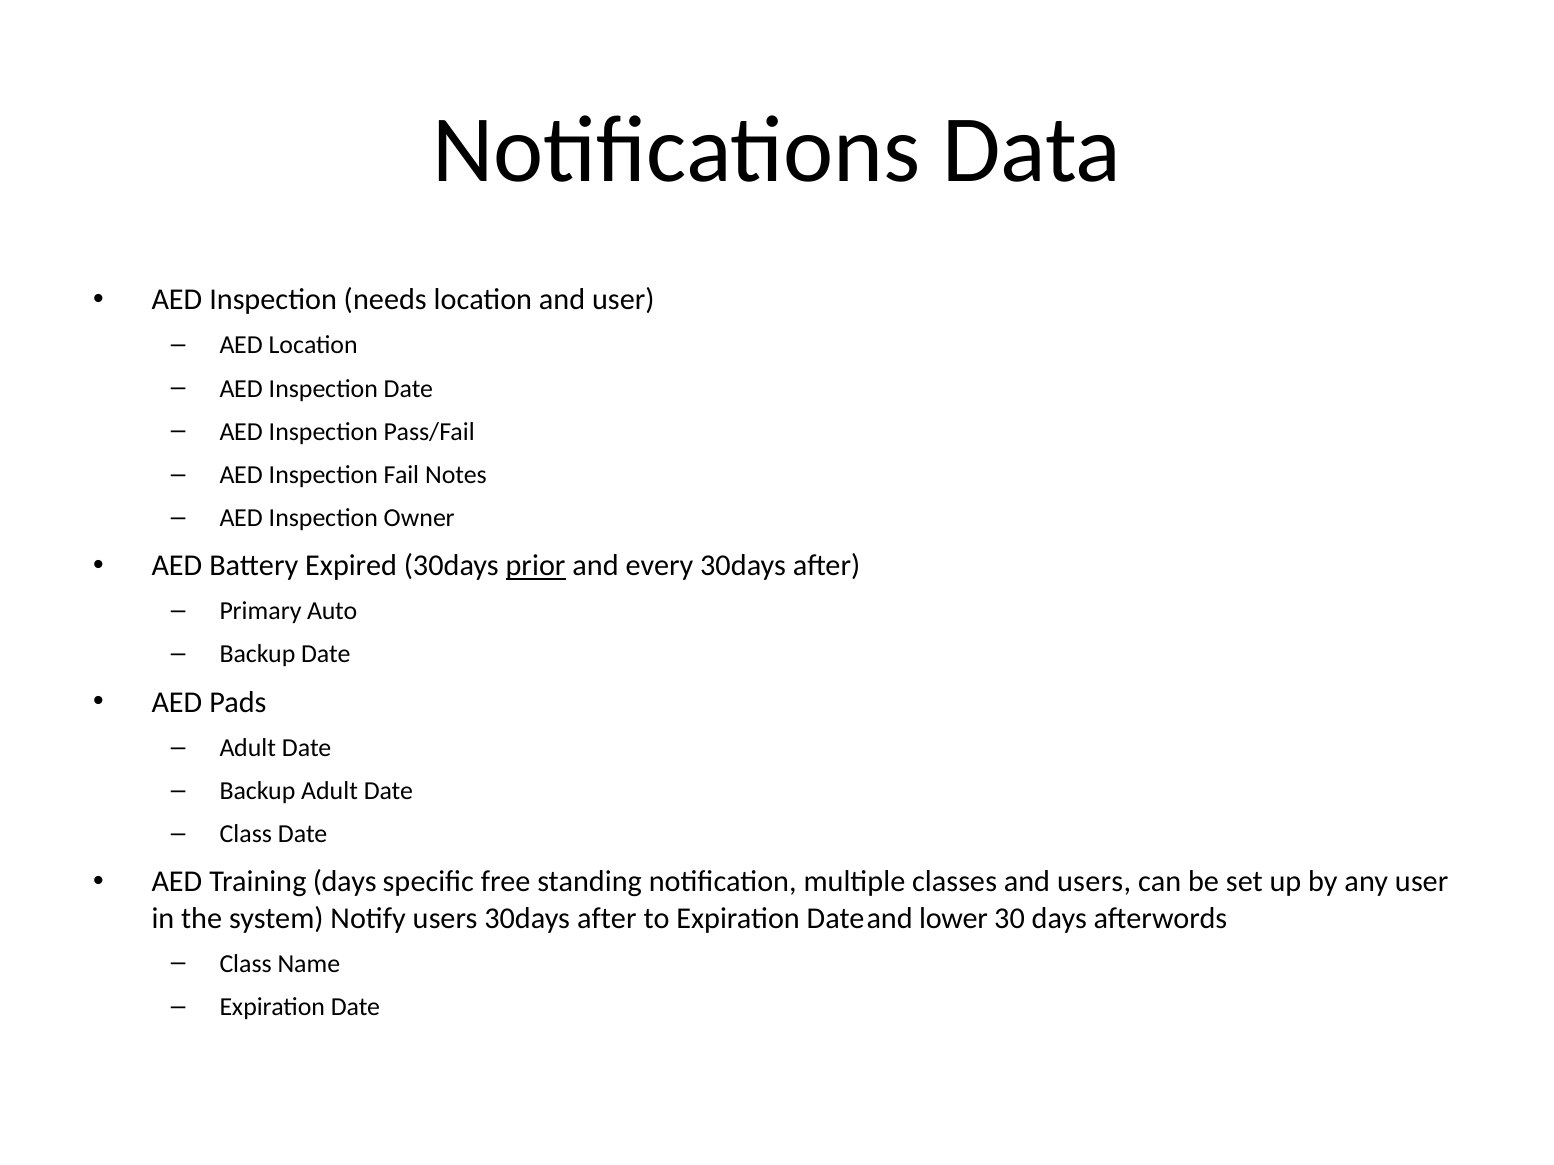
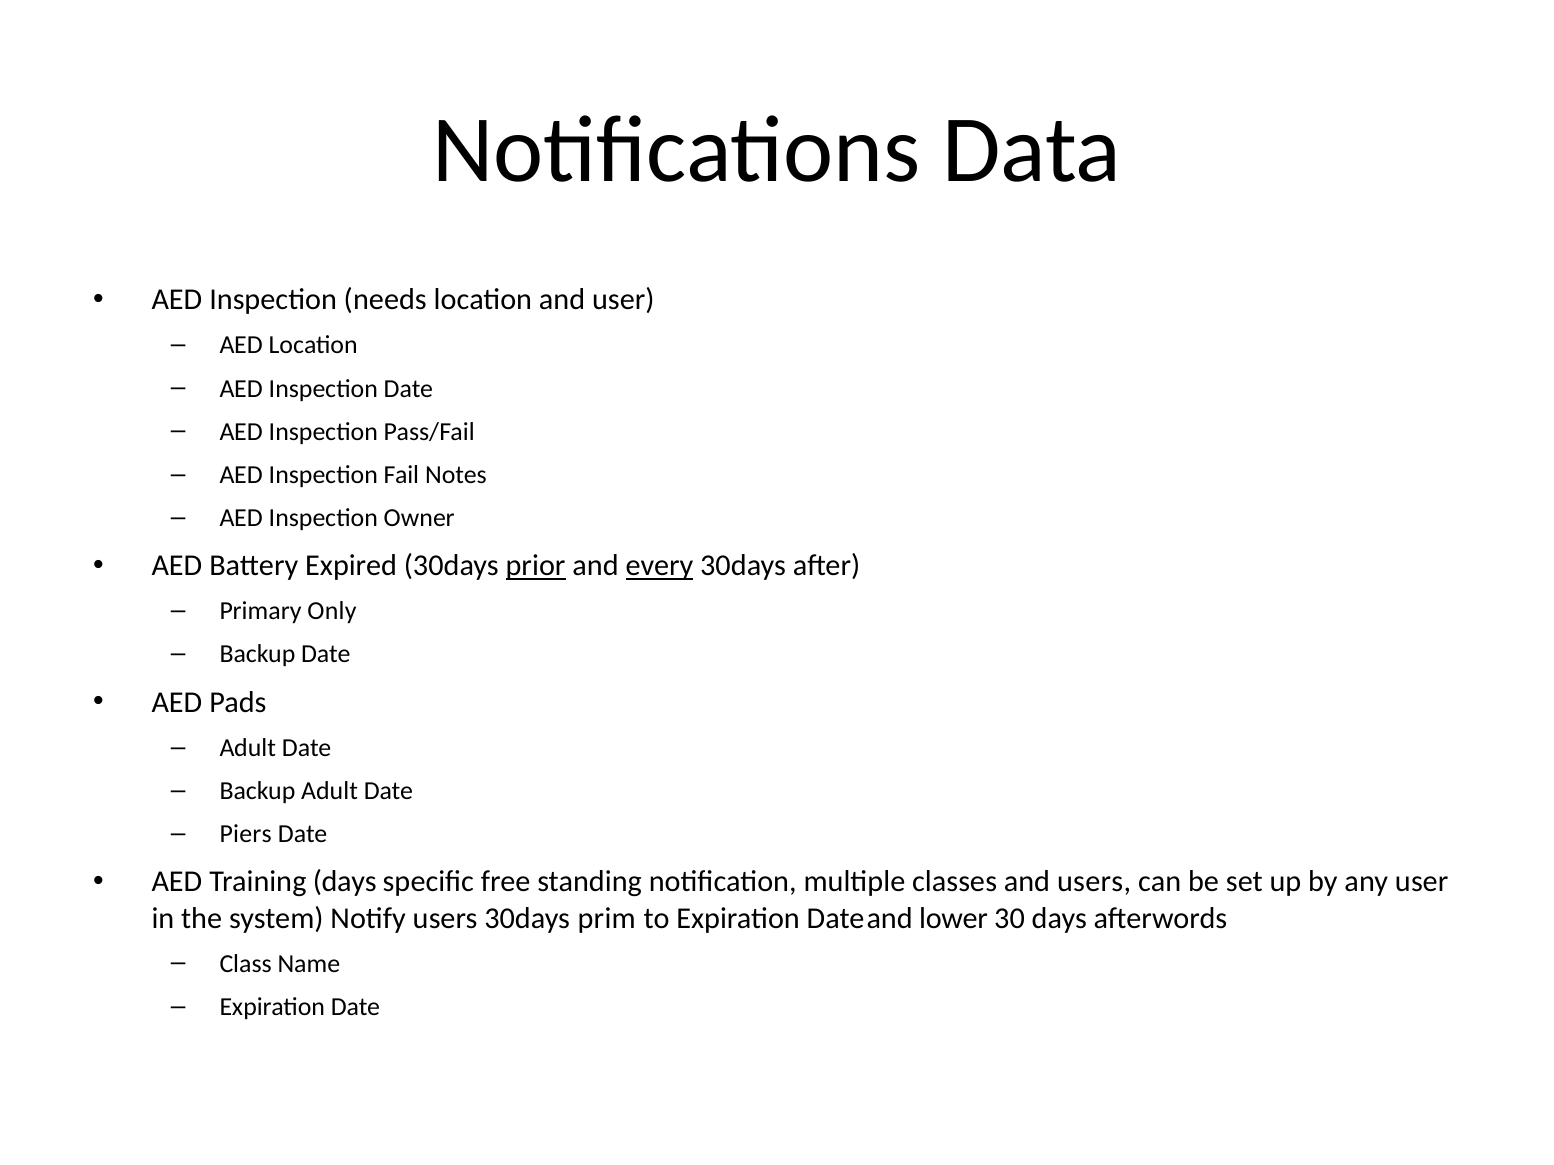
every underline: none -> present (659, 566)
Auto: Auto -> Only (332, 612)
Class: Class -> Piers (246, 834)
users 30days after: after -> prim (607, 919)
